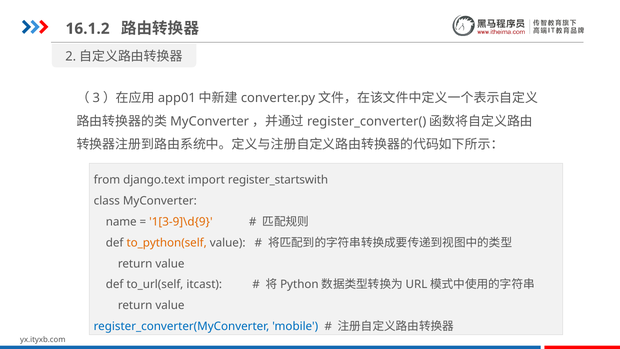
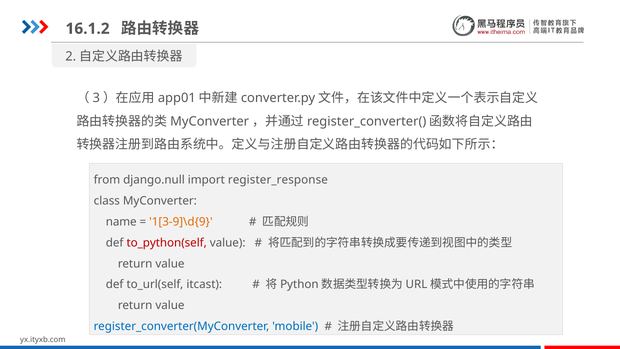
django.text: django.text -> django.null (154, 180)
register_startswith: register_startswith -> register_response (278, 180)
to_python(self colour: orange -> red (167, 243)
